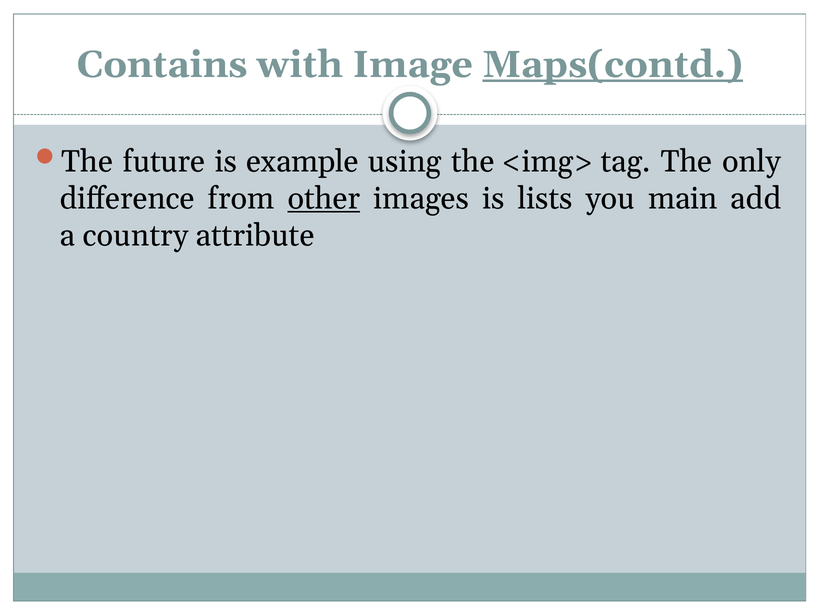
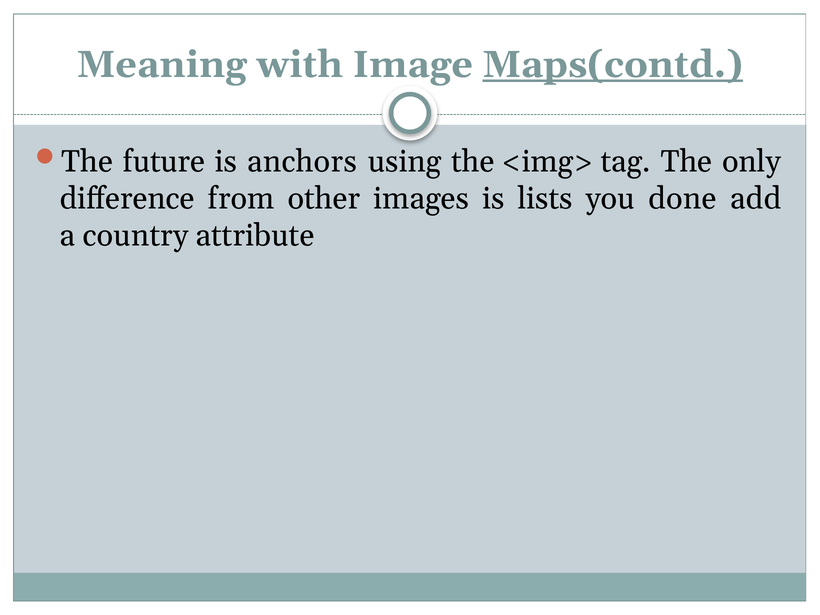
Contains: Contains -> Meaning (162, 65)
example: example -> anchors (302, 162)
other underline: present -> none (324, 199)
main: main -> done (683, 199)
